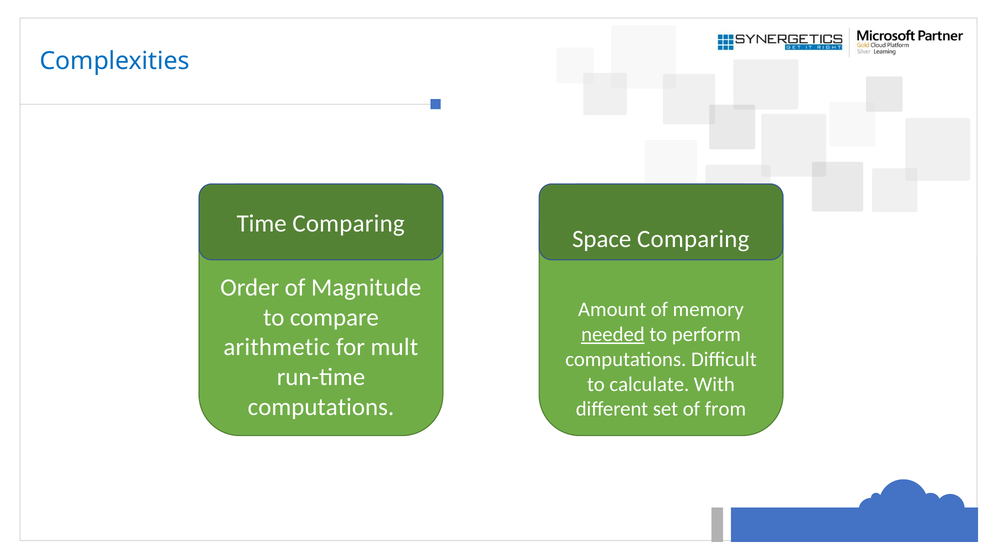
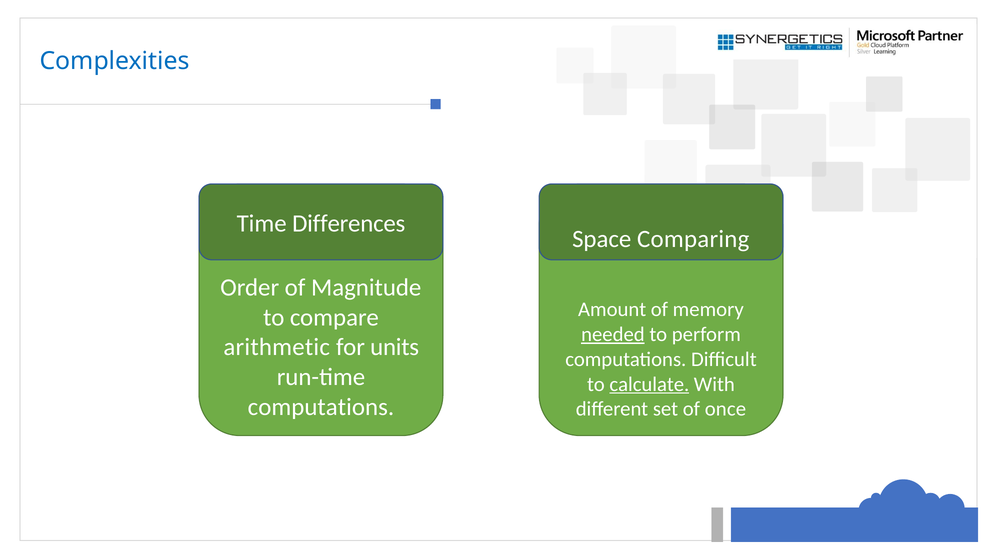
Time Comparing: Comparing -> Differences (349, 224)
mult: mult -> units (395, 347)
calculate underline: none -> present (649, 384)
from: from -> once (725, 409)
